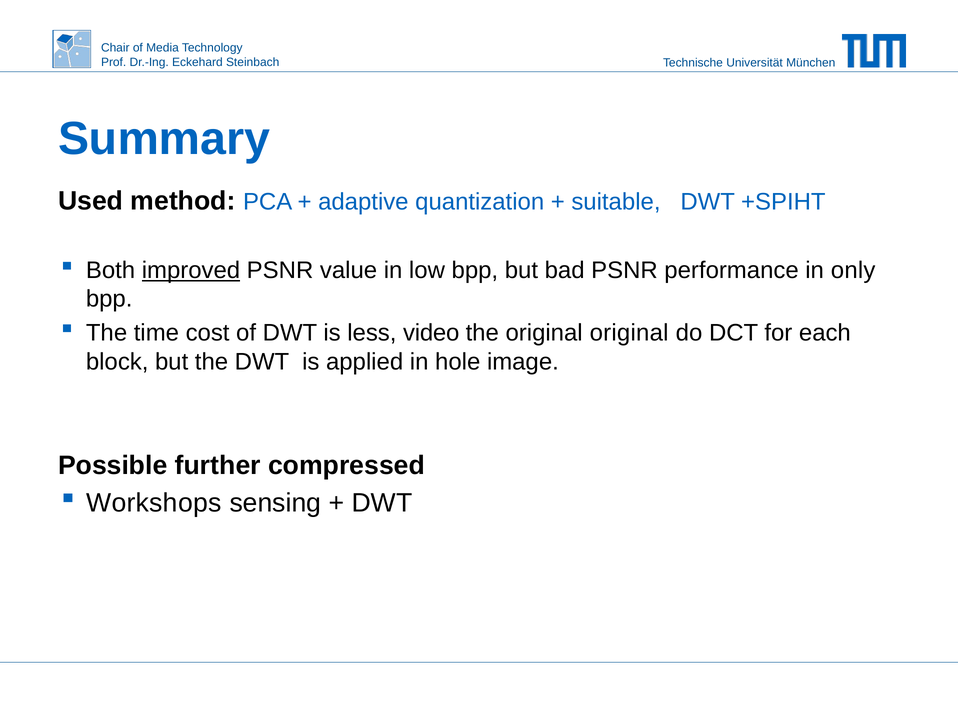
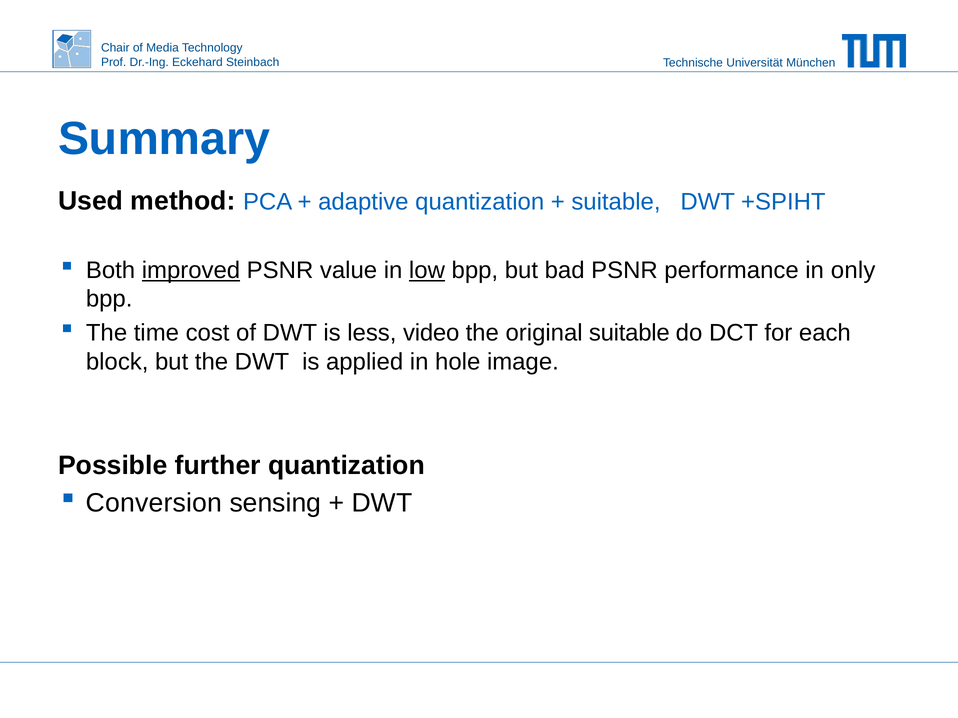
low underline: none -> present (427, 270)
original original: original -> suitable (629, 333)
further compressed: compressed -> quantization (346, 466)
Workshops: Workshops -> Conversion (154, 503)
